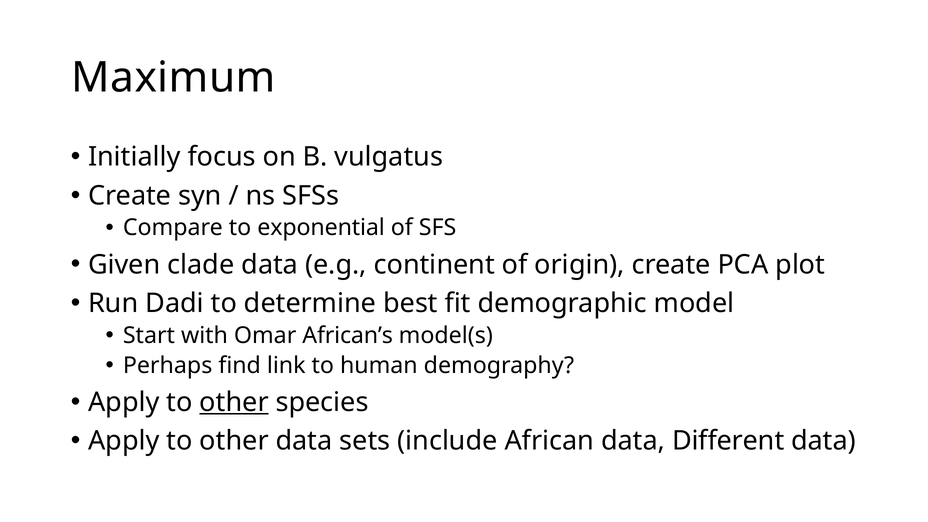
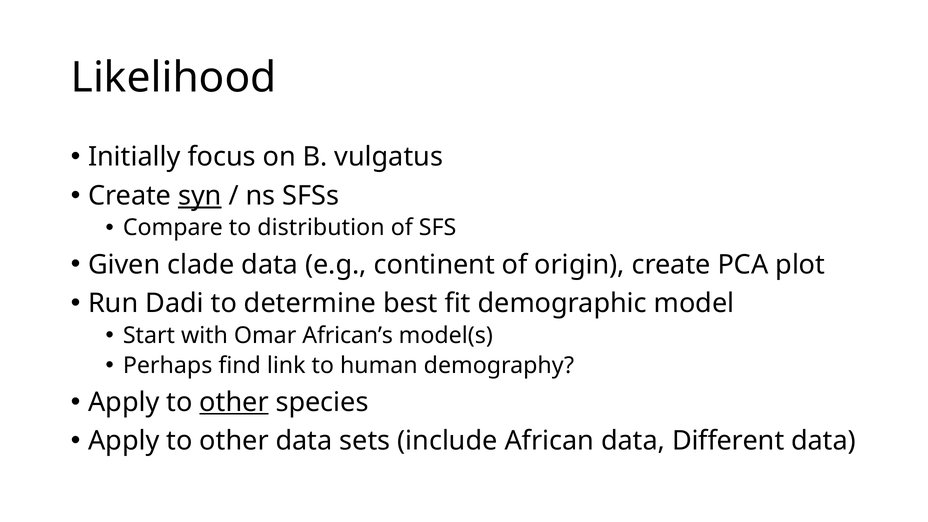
Maximum: Maximum -> Likelihood (174, 78)
syn underline: none -> present (200, 196)
exponential: exponential -> distribution (321, 228)
